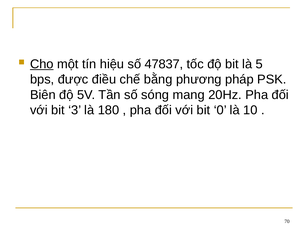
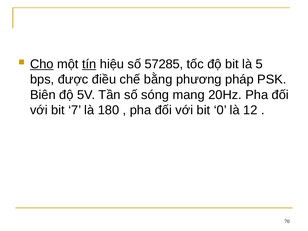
tín underline: none -> present (89, 64)
47837: 47837 -> 57285 (164, 64)
3: 3 -> 7 (75, 110)
10: 10 -> 12 (250, 110)
